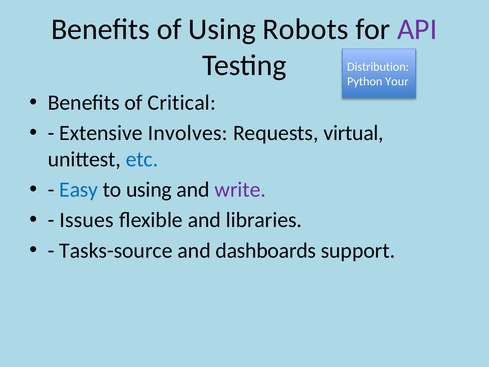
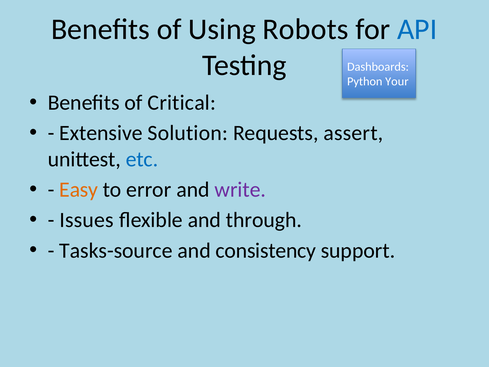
API colour: purple -> blue (417, 29)
Distribution: Distribution -> Dashboards (378, 67)
Involves: Involves -> Solution (188, 133)
virtual: virtual -> assert (353, 133)
Easy colour: blue -> orange (79, 190)
to using: using -> error (149, 190)
libraries: libraries -> through (264, 220)
dashboards: dashboards -> consistency (266, 250)
